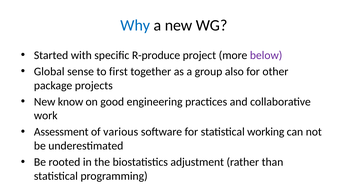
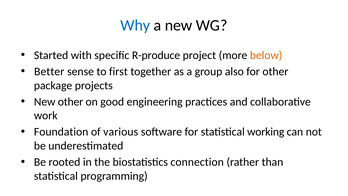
below colour: purple -> orange (266, 55)
Global: Global -> Better (49, 71)
New know: know -> other (71, 102)
Assessment: Assessment -> Foundation (61, 132)
adjustment: adjustment -> connection (197, 162)
